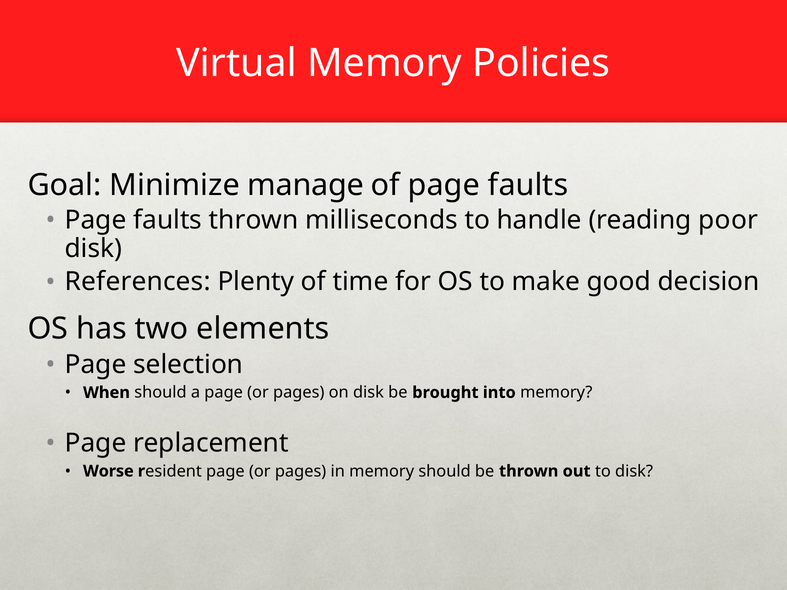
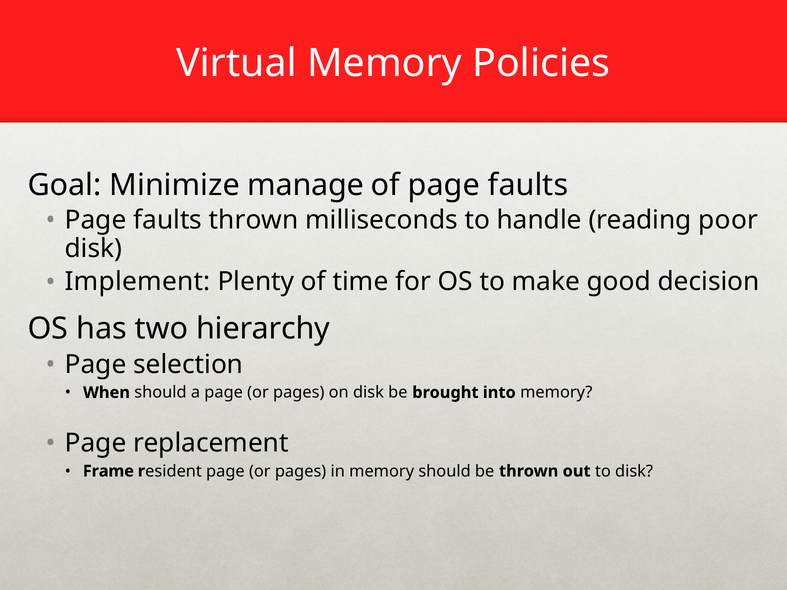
References: References -> Implement (138, 282)
elements: elements -> hierarchy (263, 329)
Worse: Worse -> Frame (108, 471)
